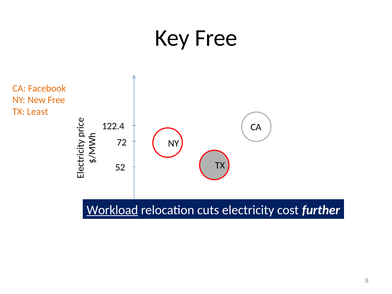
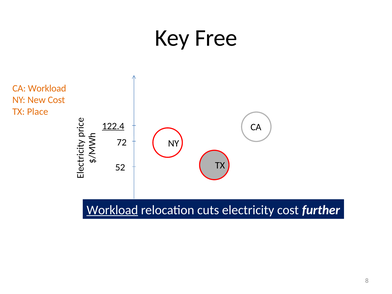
CA Facebook: Facebook -> Workload (47, 89)
New Free: Free -> Cost (56, 100)
Least: Least -> Place (38, 112)
122.4 underline: none -> present (113, 126)
